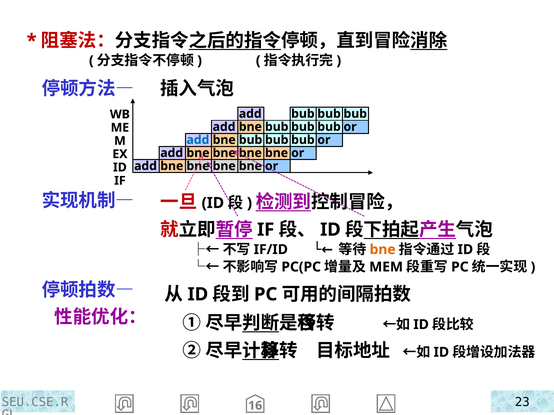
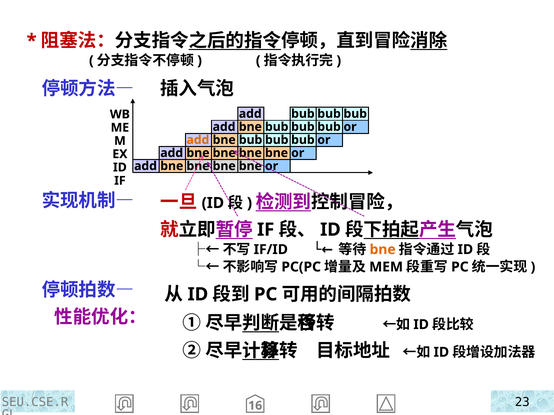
add colour: blue -> orange (198, 140)
